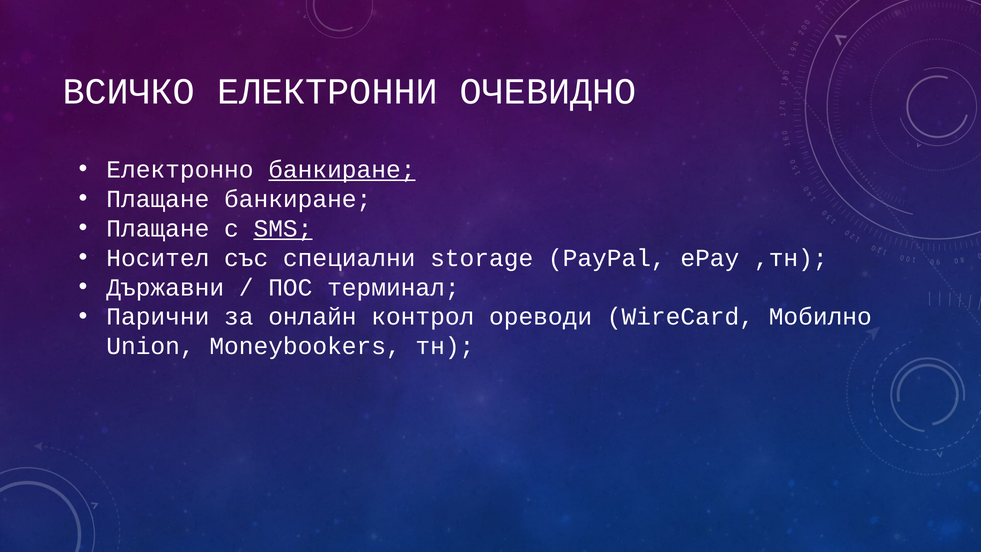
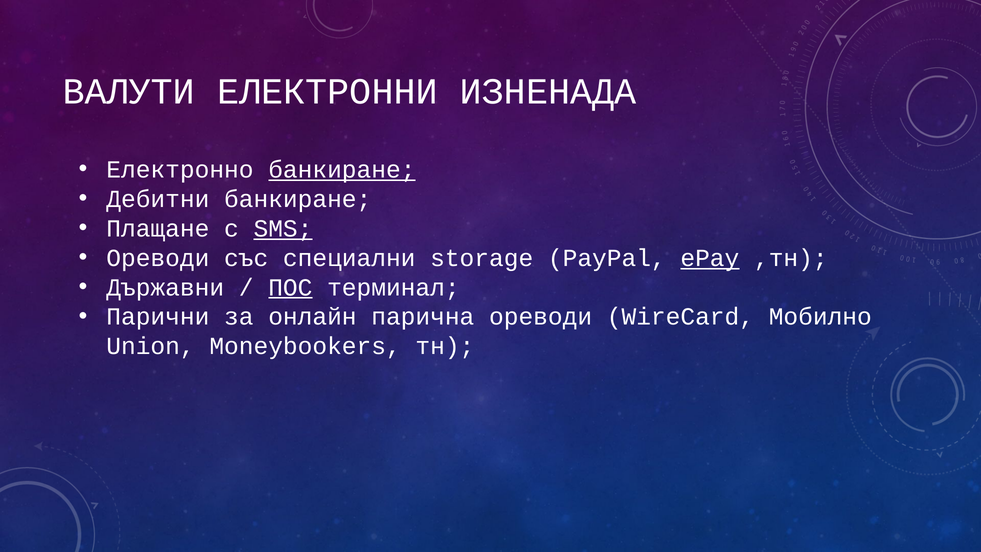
ВСИЧКО: ВСИЧКО -> ВАЛУТИ (129, 91)
ОЧЕВИДНО: ОЧЕВИДНО -> ИЗНЕНАДА (548, 91)
Плащане: Плащане -> Дебитни (158, 199)
Носител: Носител -> Ореводи (158, 258)
ePay underline: none -> present (710, 258)
ПОС underline: none -> present (290, 287)
контрол: контрол -> парична (423, 317)
